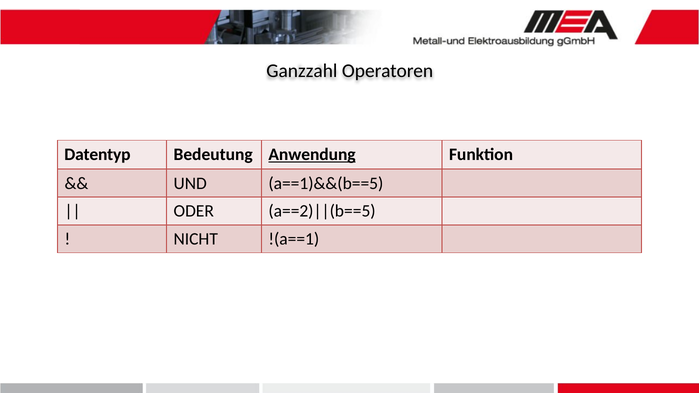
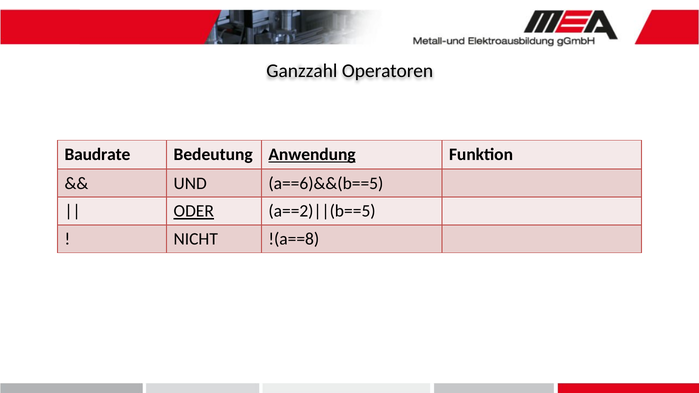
Datentyp: Datentyp -> Baudrate (97, 155)
a==1)&&(b==5: a==1)&&(b==5 -> a==6)&&(b==5 (326, 183)
ODER underline: none -> present (194, 211)
!(a==1: !(a==1 -> !(a==8 (294, 239)
